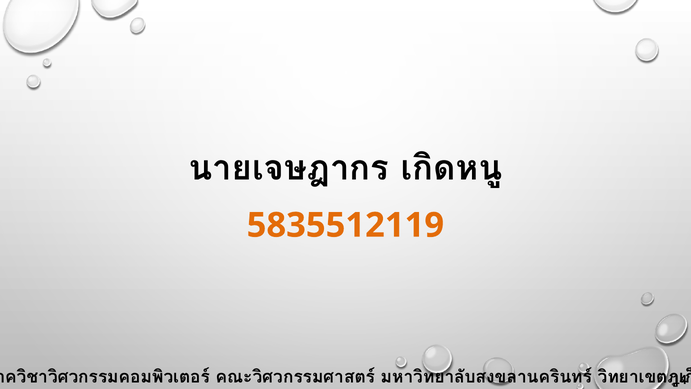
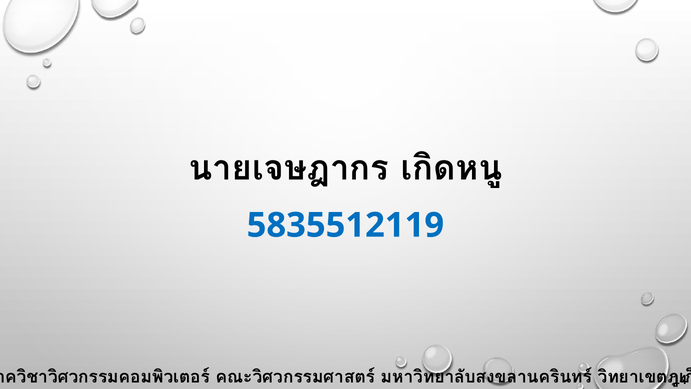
5835512119 colour: orange -> blue (345, 225)
